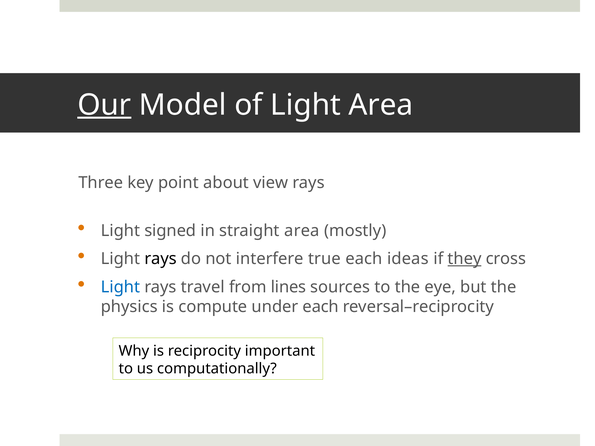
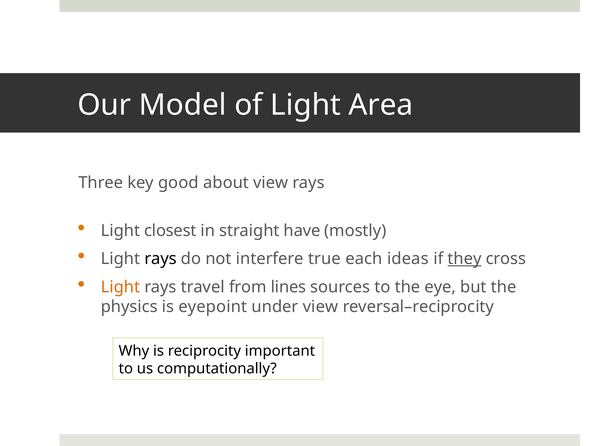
Our underline: present -> none (104, 105)
point: point -> good (178, 183)
signed: signed -> closest (170, 231)
straight area: area -> have (302, 231)
Light colour: blue -> orange (120, 287)
compute: compute -> eyepoint (213, 307)
under each: each -> view (320, 307)
